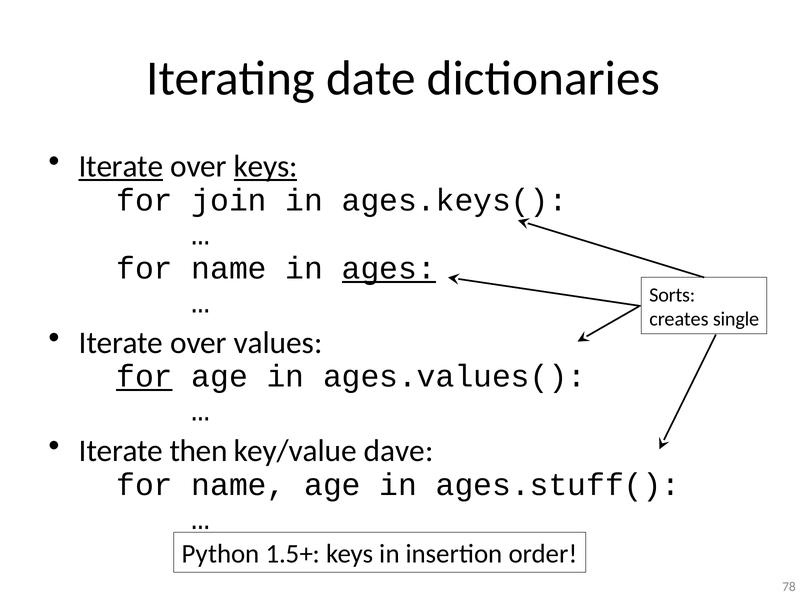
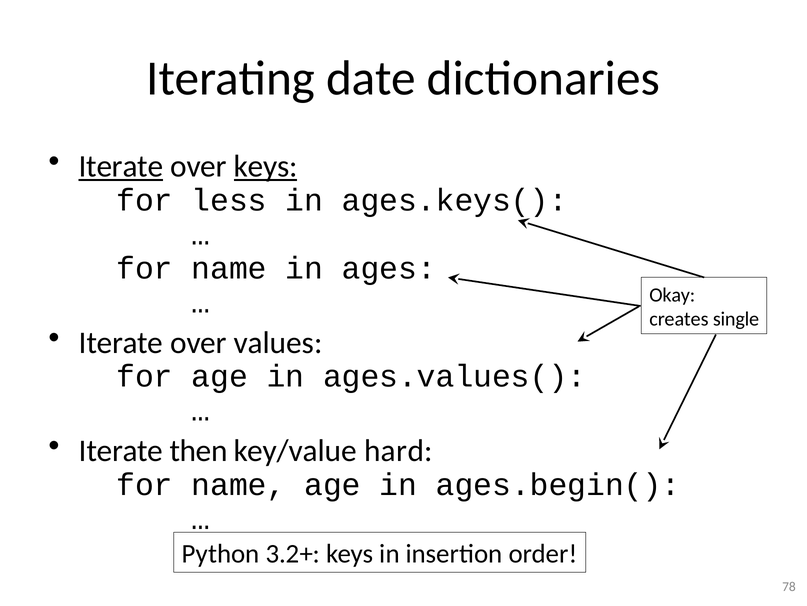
join: join -> less (229, 200)
ages underline: present -> none (389, 268)
Sorts: Sorts -> Okay (672, 295)
for underline: present -> none (144, 376)
dave: dave -> hard (398, 450)
ages.stuff(: ages.stuff( -> ages.begin( (558, 484)
1.5+: 1.5+ -> 3.2+ (293, 553)
